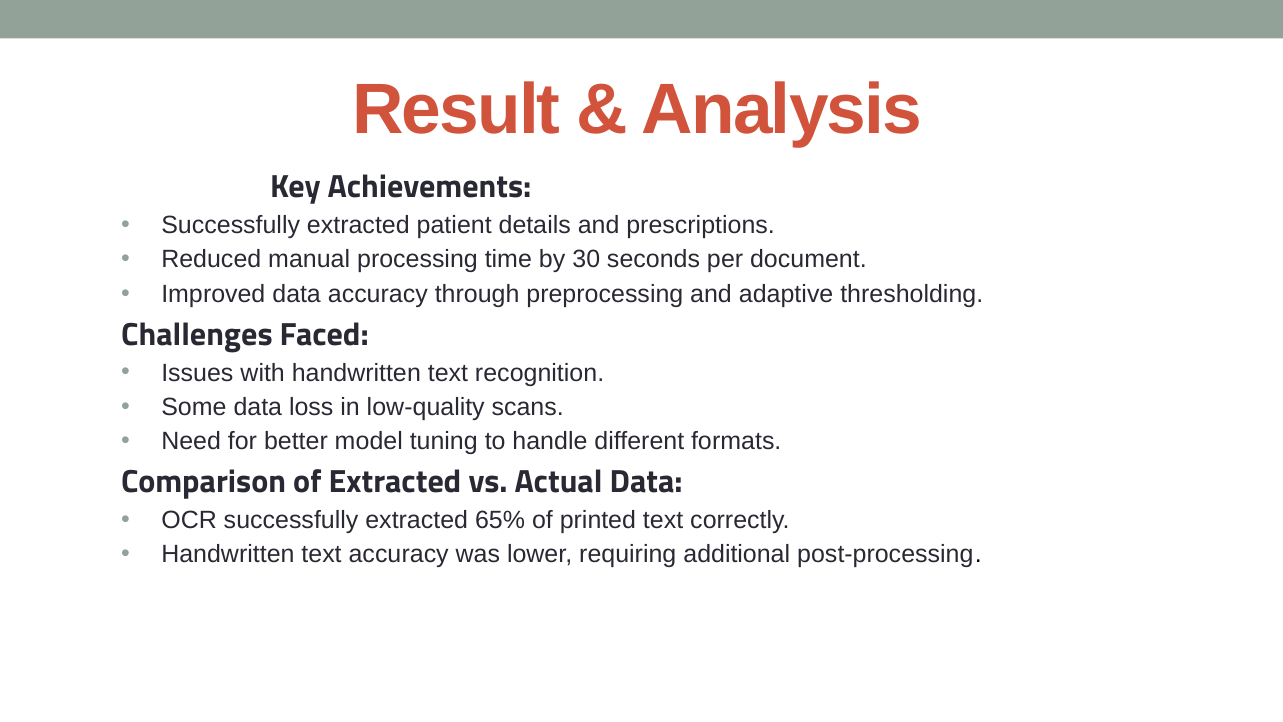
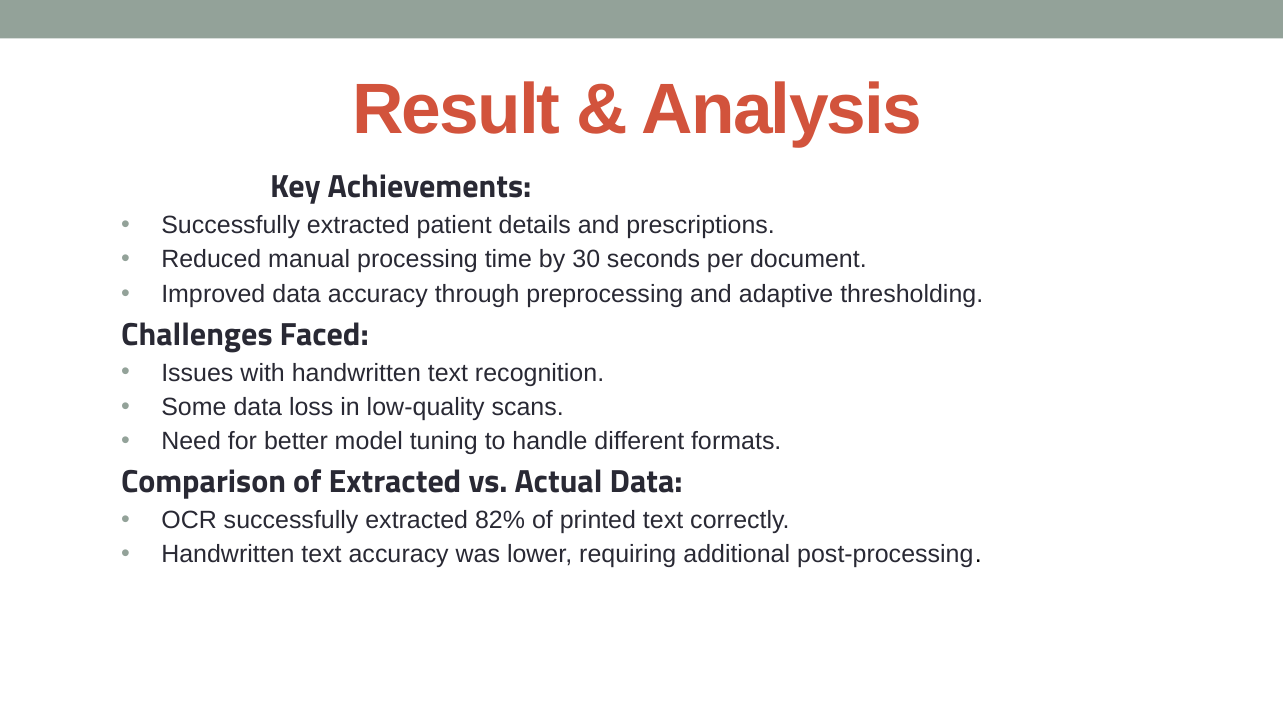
65%: 65% -> 82% (500, 520)
